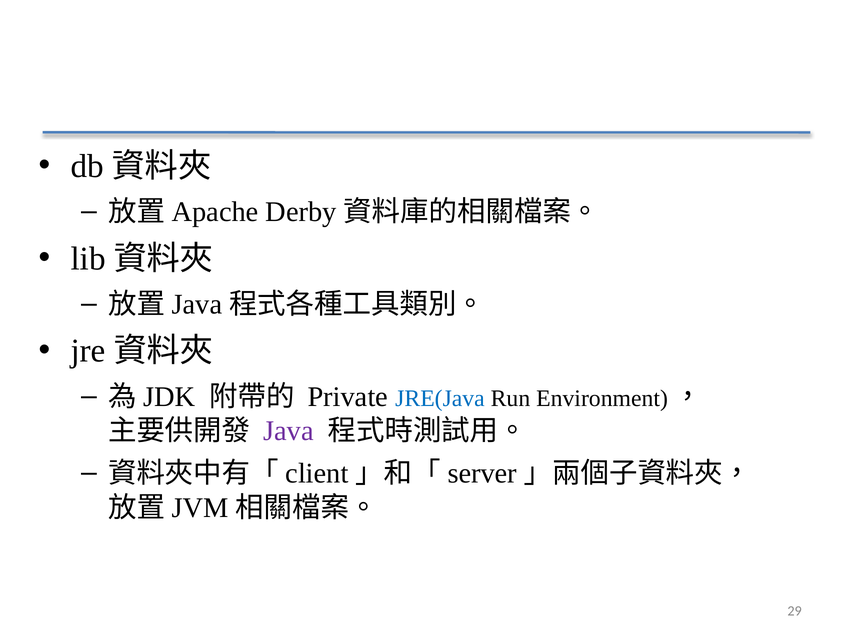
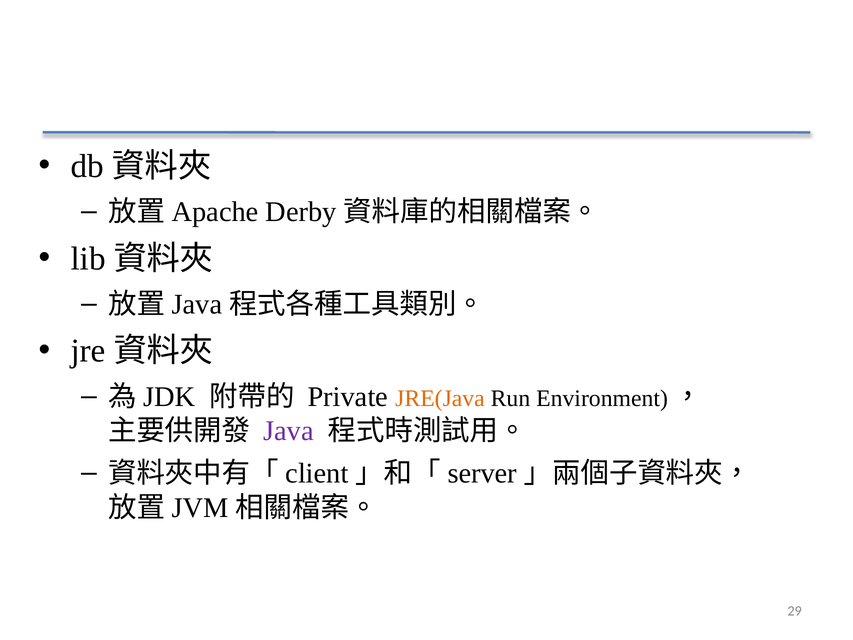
JRE(Java colour: blue -> orange (440, 398)
